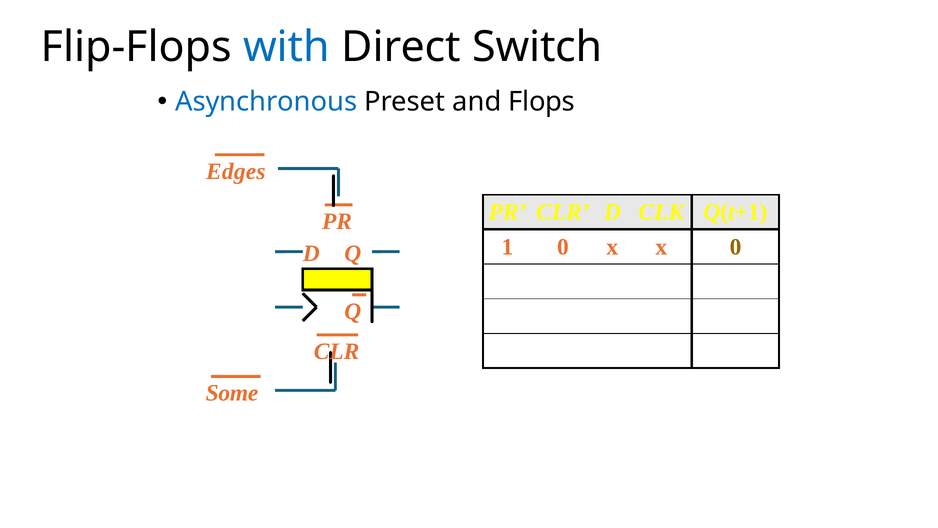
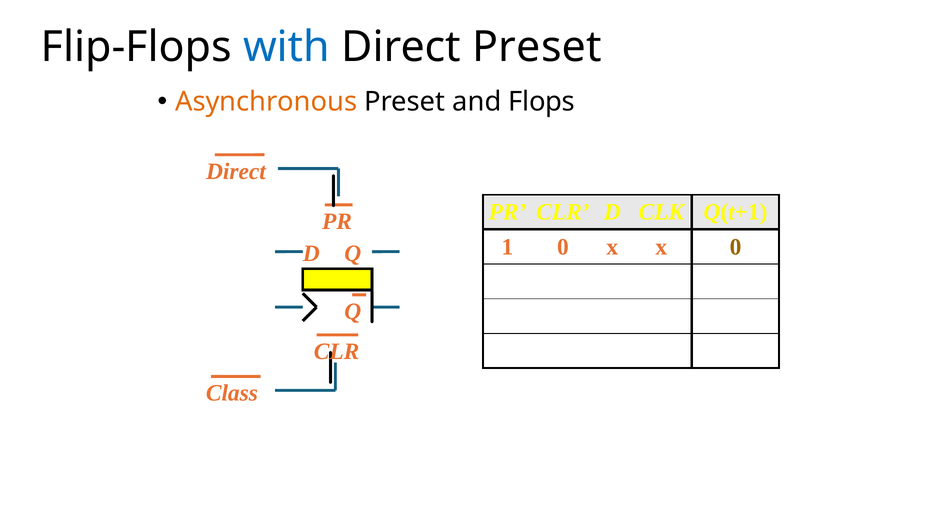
Direct Switch: Switch -> Preset (537, 47)
Asynchronous colour: blue -> orange (266, 102)
Edges: Edges -> Direct (236, 171)
Some: Some -> Class (232, 393)
